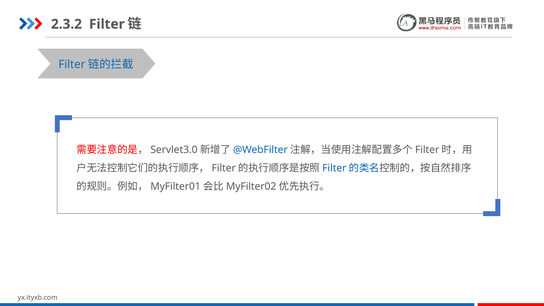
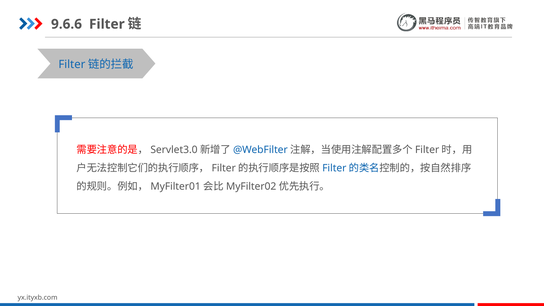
2.3.2: 2.3.2 -> 9.6.6 (67, 24)
